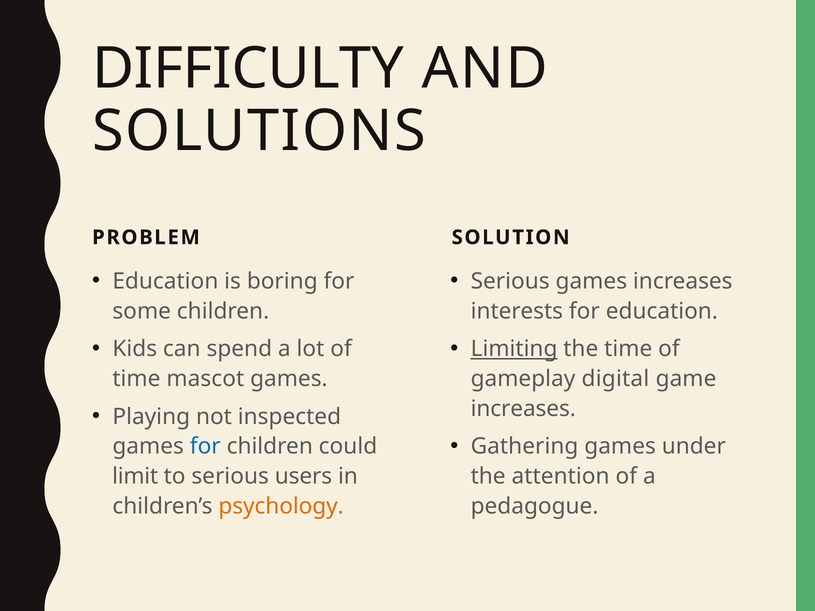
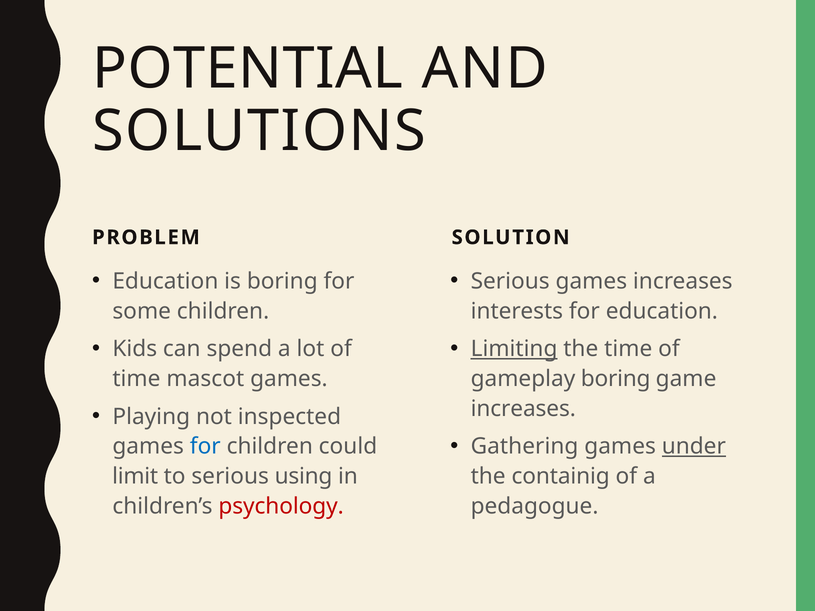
DIFFICULTY: DIFFICULTY -> POTENTIAL (248, 69)
gameplay digital: digital -> boring (616, 379)
under underline: none -> present (694, 447)
users: users -> using (304, 477)
attention: attention -> containig (561, 477)
psychology colour: orange -> red (281, 506)
